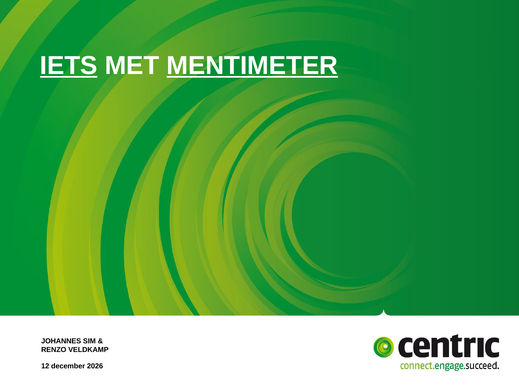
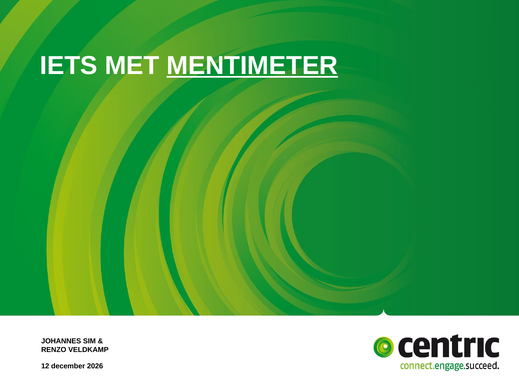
IETS underline: present -> none (69, 66)
